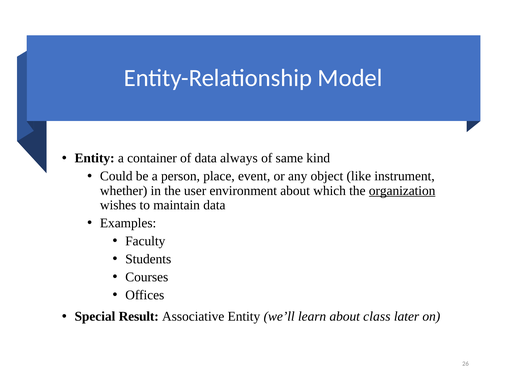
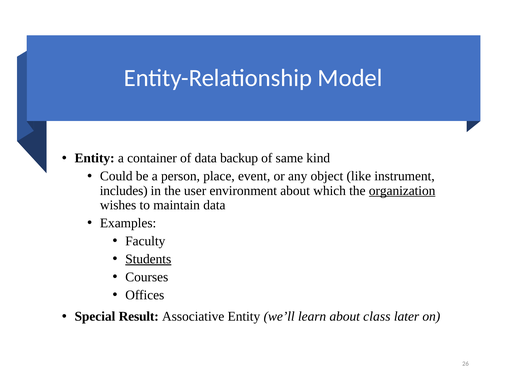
always: always -> backup (239, 158)
whether: whether -> includes (124, 190)
Students underline: none -> present (148, 259)
